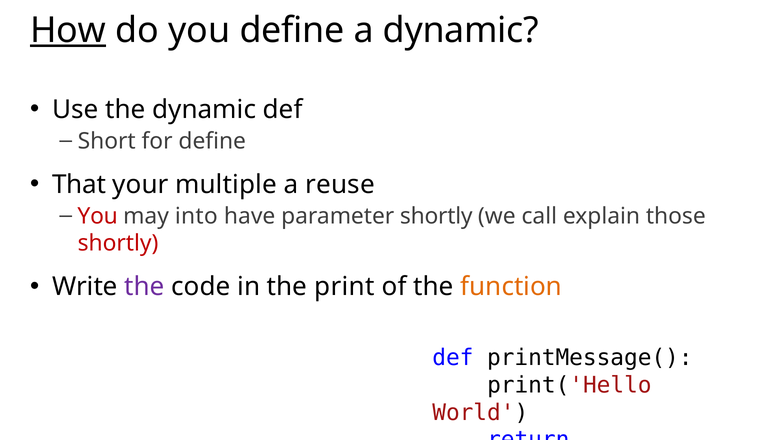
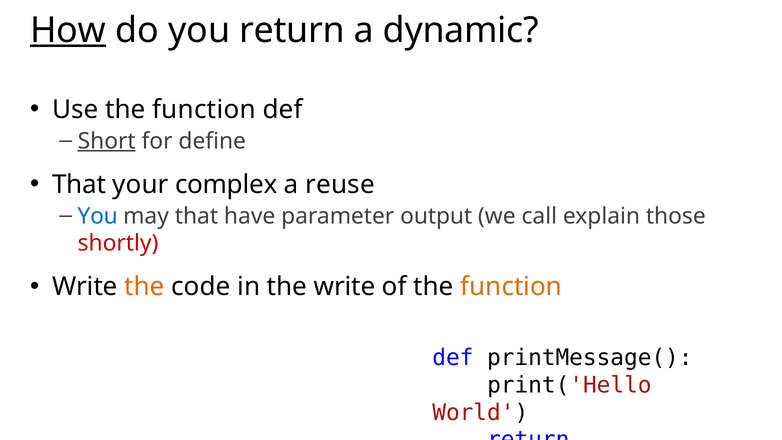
you define: define -> return (292, 30)
Use the dynamic: dynamic -> function (204, 109)
Short underline: none -> present (107, 141)
multiple: multiple -> complex (226, 184)
You colour: red -> blue (98, 216)
may into: into -> that (196, 216)
parameter shortly: shortly -> output (436, 216)
the colour: purple -> orange (145, 287)
the print: print -> write (345, 287)
